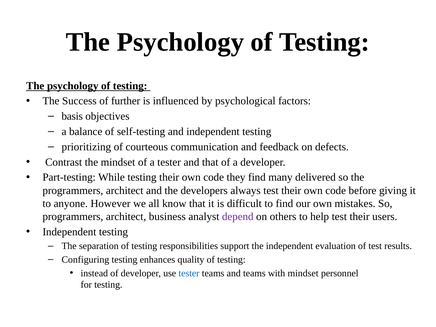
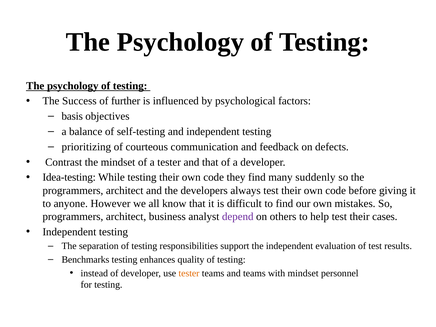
Part-testing: Part-testing -> Idea-testing (69, 177)
delivered: delivered -> suddenly (315, 177)
users: users -> cases (385, 217)
Configuring: Configuring -> Benchmarks (85, 260)
tester colour: blue -> orange (189, 273)
